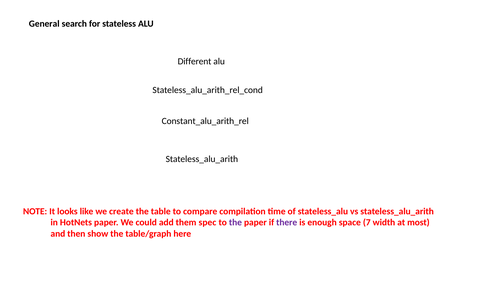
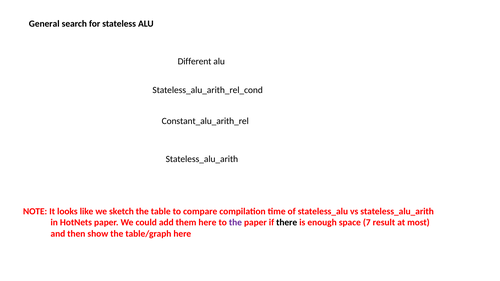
create: create -> sketch (121, 211)
them spec: spec -> here (207, 223)
there colour: purple -> black (287, 223)
width: width -> result (384, 223)
